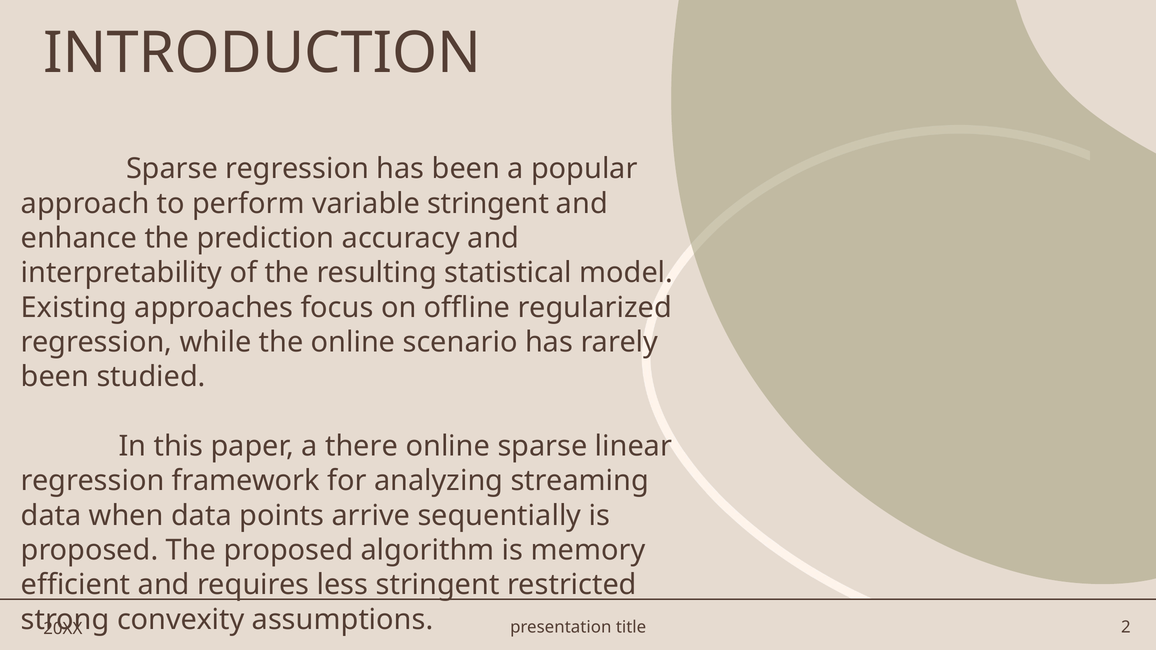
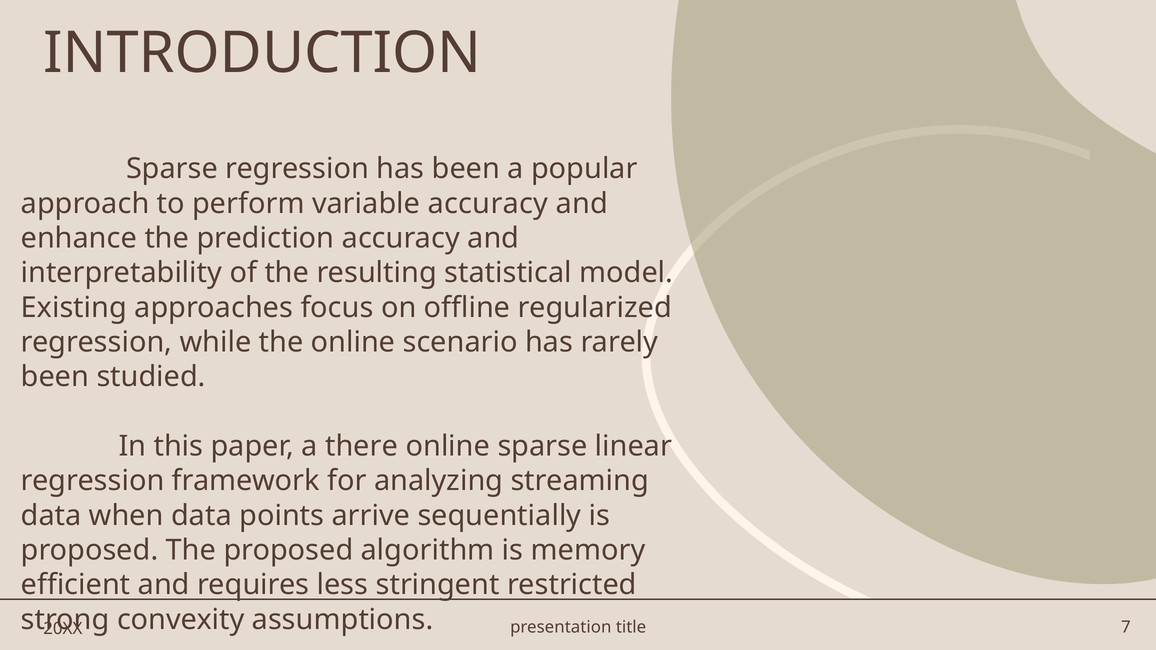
variable stringent: stringent -> accuracy (488, 204)
2: 2 -> 7 (1126, 628)
